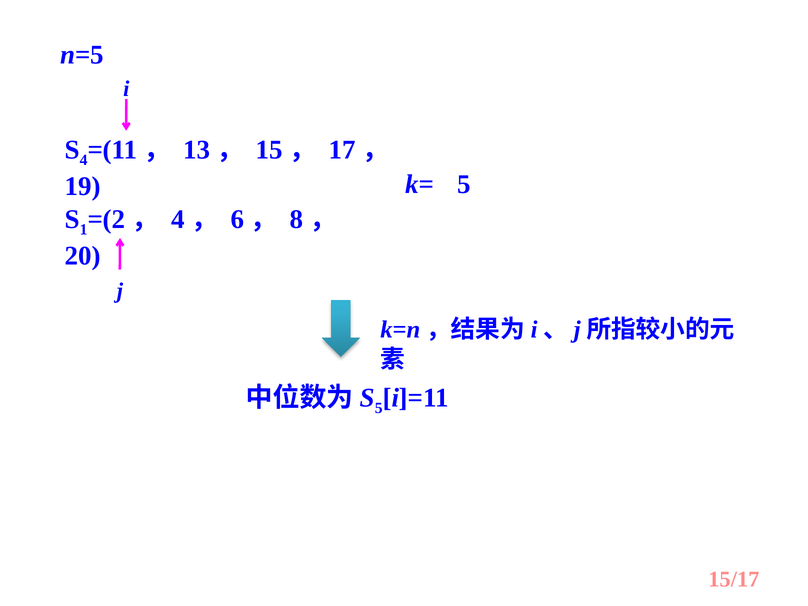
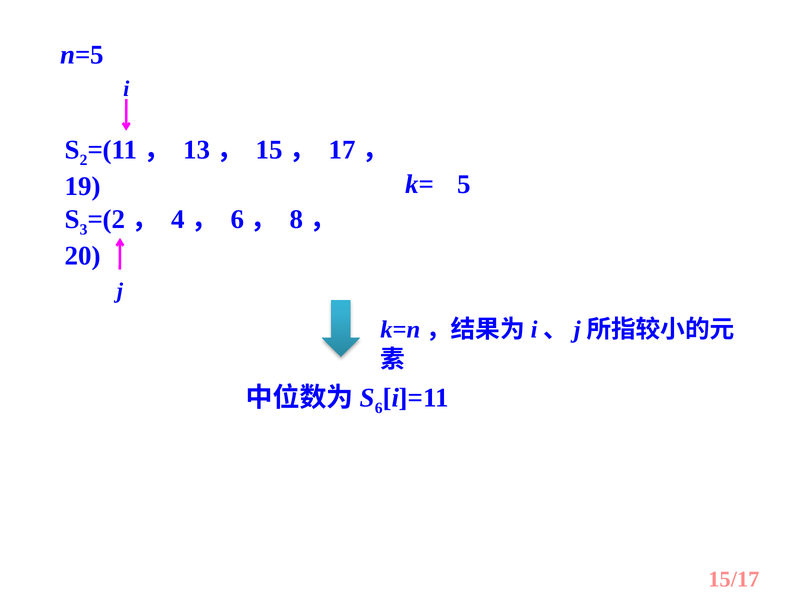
4: 4 -> 2 (84, 160)
1: 1 -> 3 (84, 230)
5: 5 -> 6 (379, 408)
